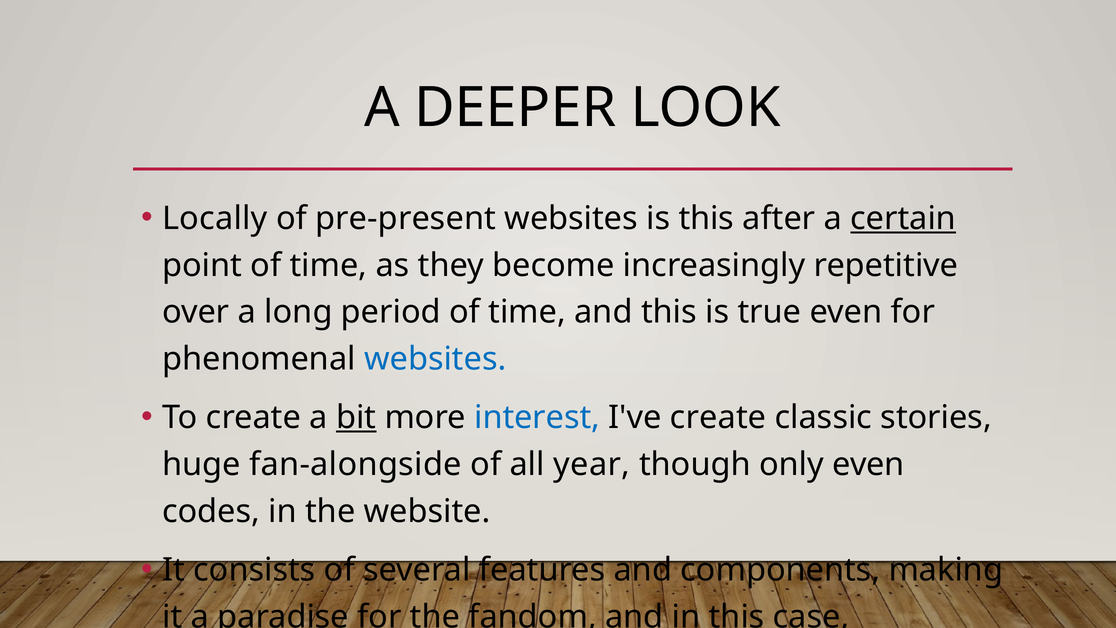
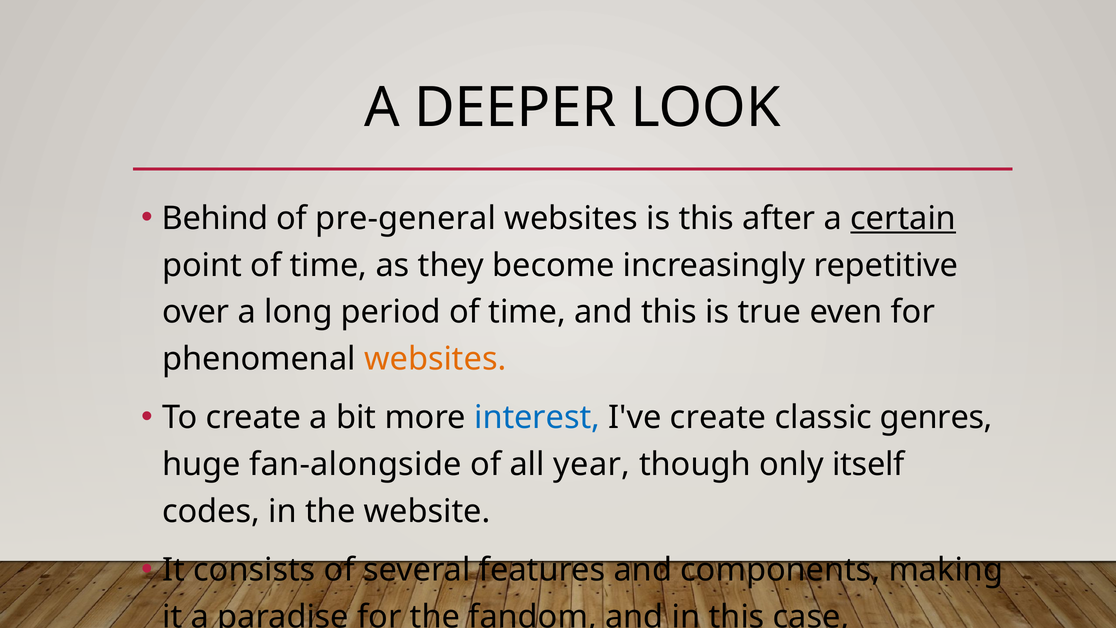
Locally: Locally -> Behind (215, 218)
pre-present: pre-present -> pre-general (406, 218)
websites colour: blue -> orange (435, 359)
bit underline: present -> none (356, 418)
stories: stories -> genres (936, 418)
only even: even -> itself (868, 464)
